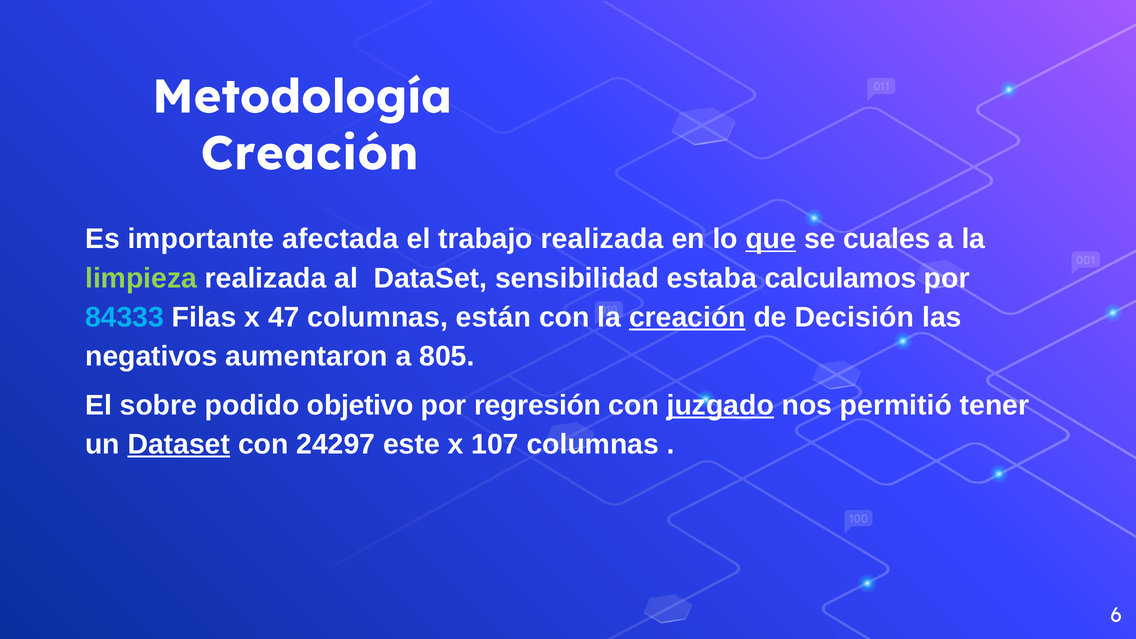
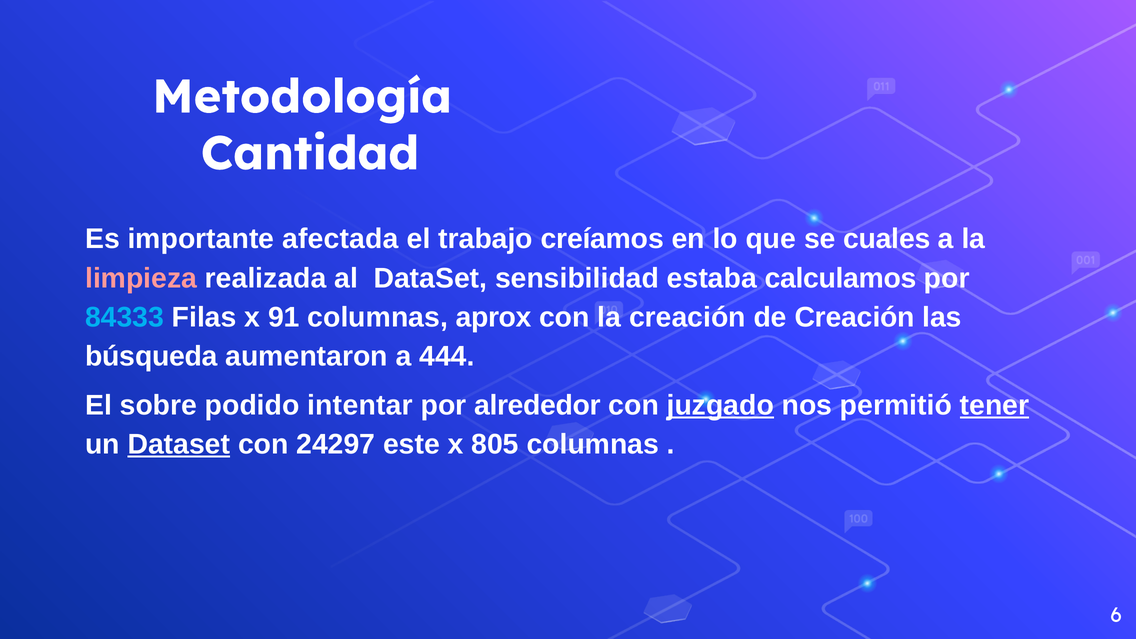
Creación: Creación -> Cantidad (310, 154)
trabajo realizada: realizada -> creíamos (602, 239)
que underline: present -> none (771, 239)
limpieza colour: light green -> pink (141, 278)
47: 47 -> 91 (284, 317)
están: están -> aprox (494, 317)
creación underline: present -> none (687, 317)
de Decisión: Decisión -> Creación (855, 317)
negativos: negativos -> búsqueda (151, 357)
805: 805 -> 444 (447, 357)
objetivo: objetivo -> intentar (360, 405)
regresión: regresión -> alrededor (538, 405)
tener underline: none -> present (994, 405)
107: 107 -> 805 (495, 444)
